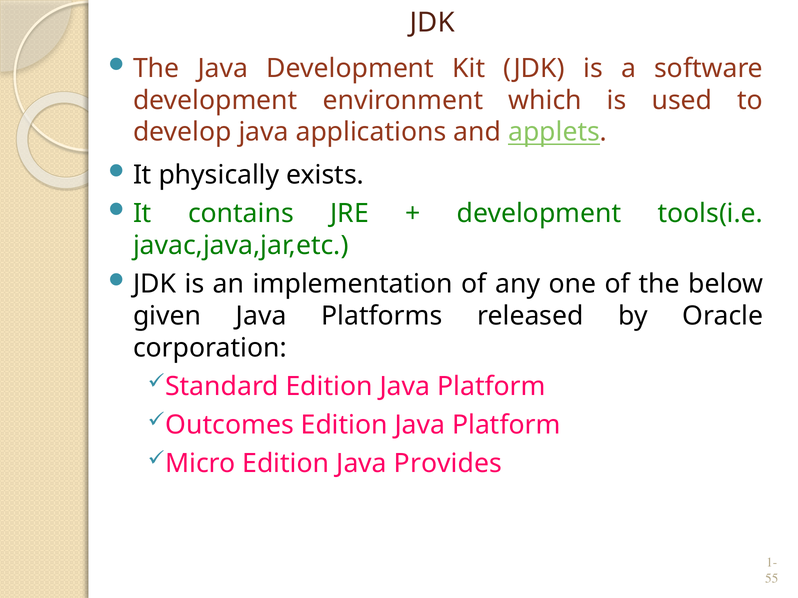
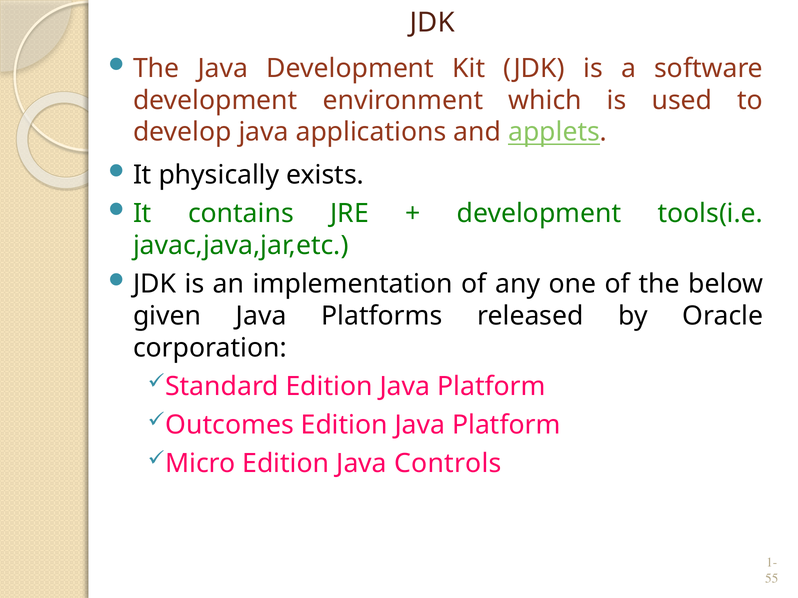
Provides: Provides -> Controls (448, 464)
